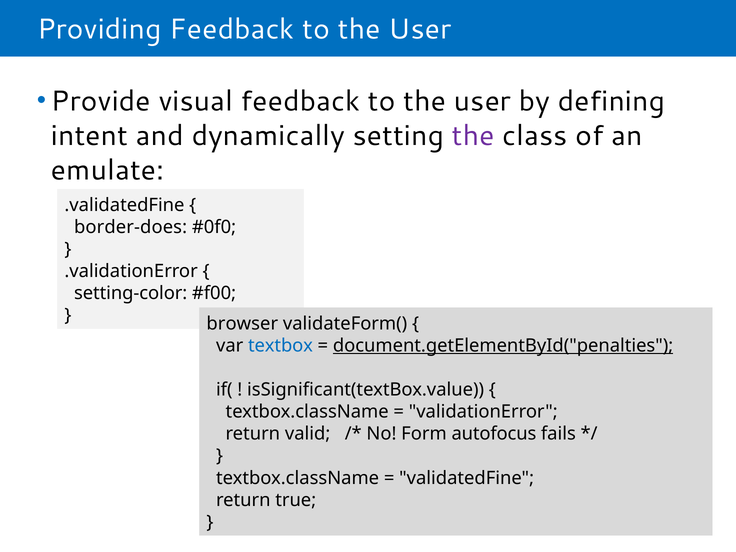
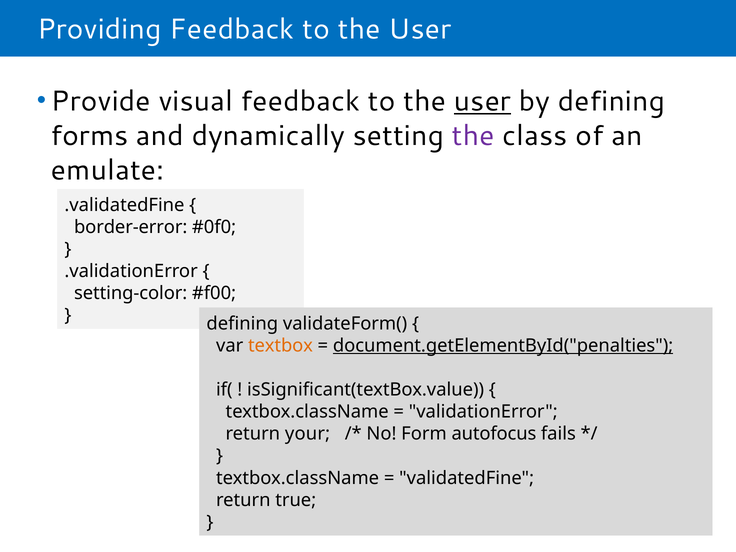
user underline: none -> present (483, 101)
intent: intent -> forms (90, 136)
border-does: border-does -> border-error (131, 227)
browser: browser -> defining (242, 323)
textbox colour: blue -> orange (281, 346)
valid: valid -> your (308, 434)
